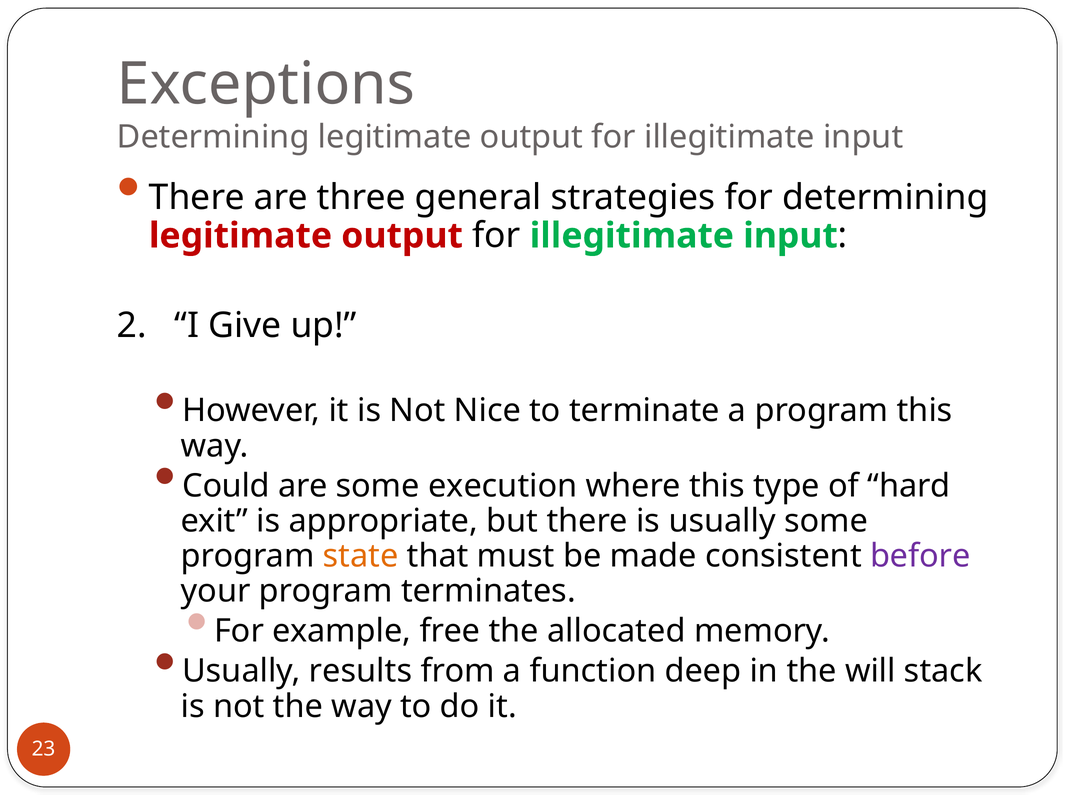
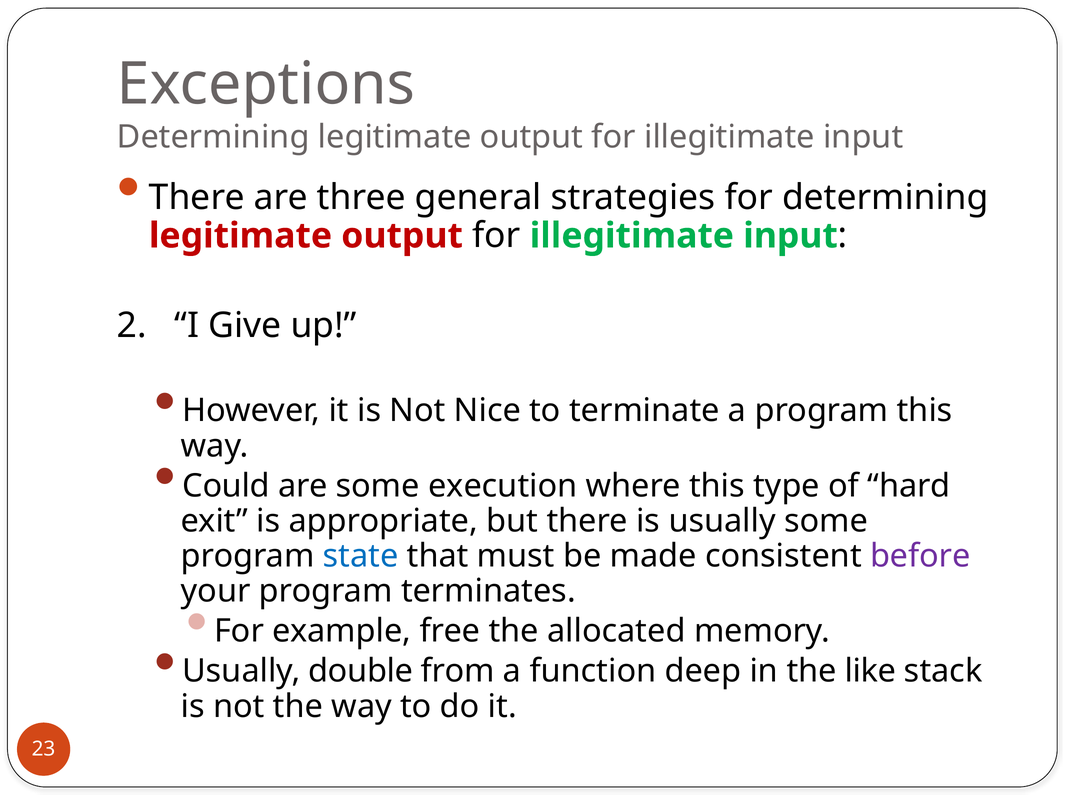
state colour: orange -> blue (361, 557)
results: results -> double (361, 672)
will: will -> like (871, 672)
